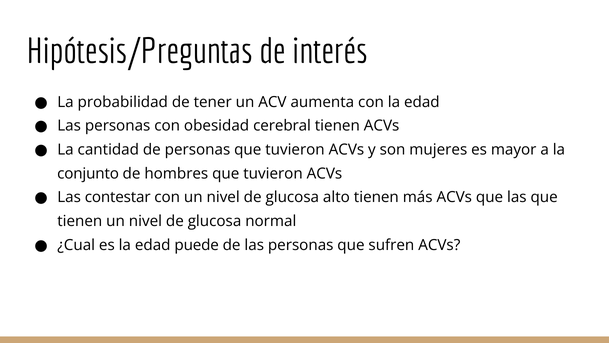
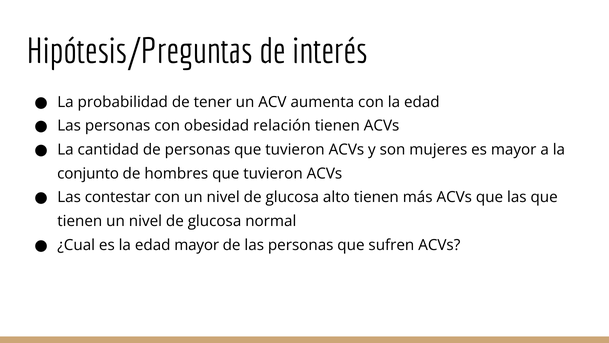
cerebral: cerebral -> relación (282, 126)
edad puede: puede -> mayor (197, 245)
